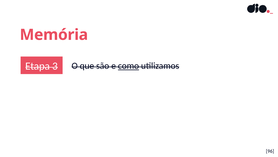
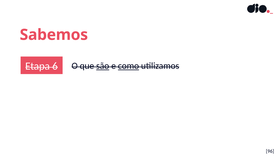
Memória: Memória -> Sabemos (54, 35)
3: 3 -> 6 (55, 66)
são underline: none -> present (103, 66)
